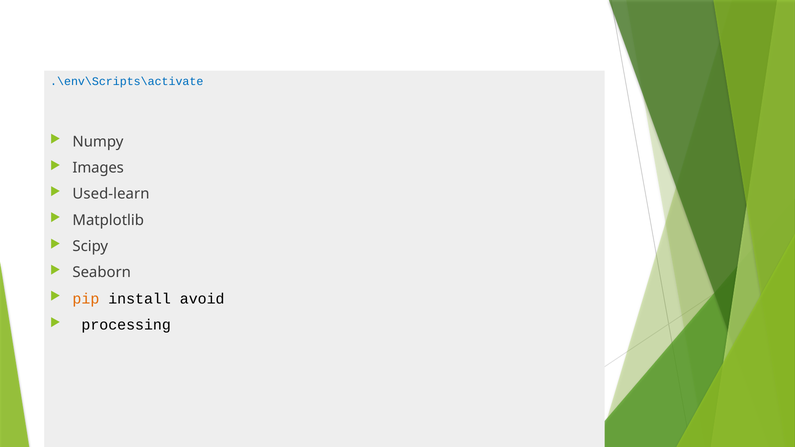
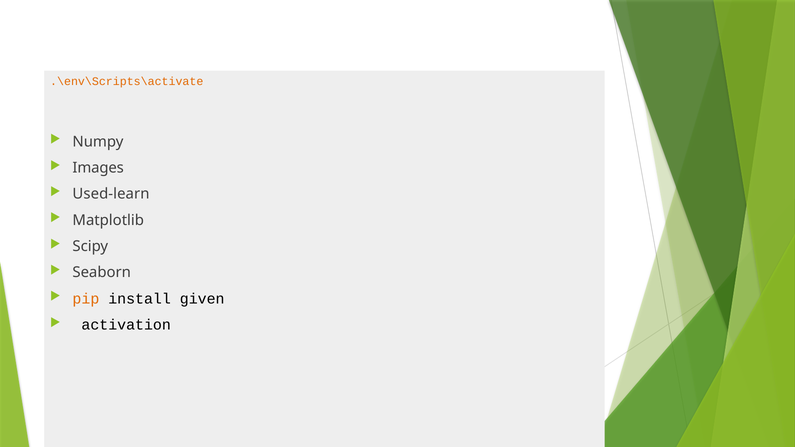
.\env\Scripts\activate colour: blue -> orange (127, 82)
avoid: avoid -> given (202, 299)
processing: processing -> activation (126, 325)
